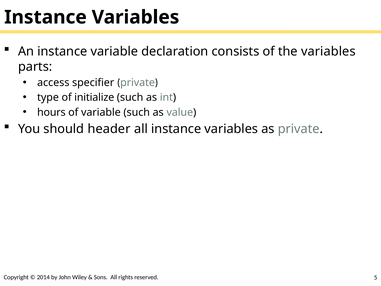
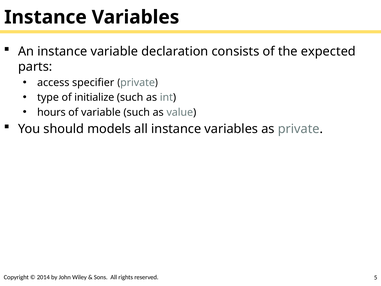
the variables: variables -> expected (328, 51)
header: header -> models (109, 129)
